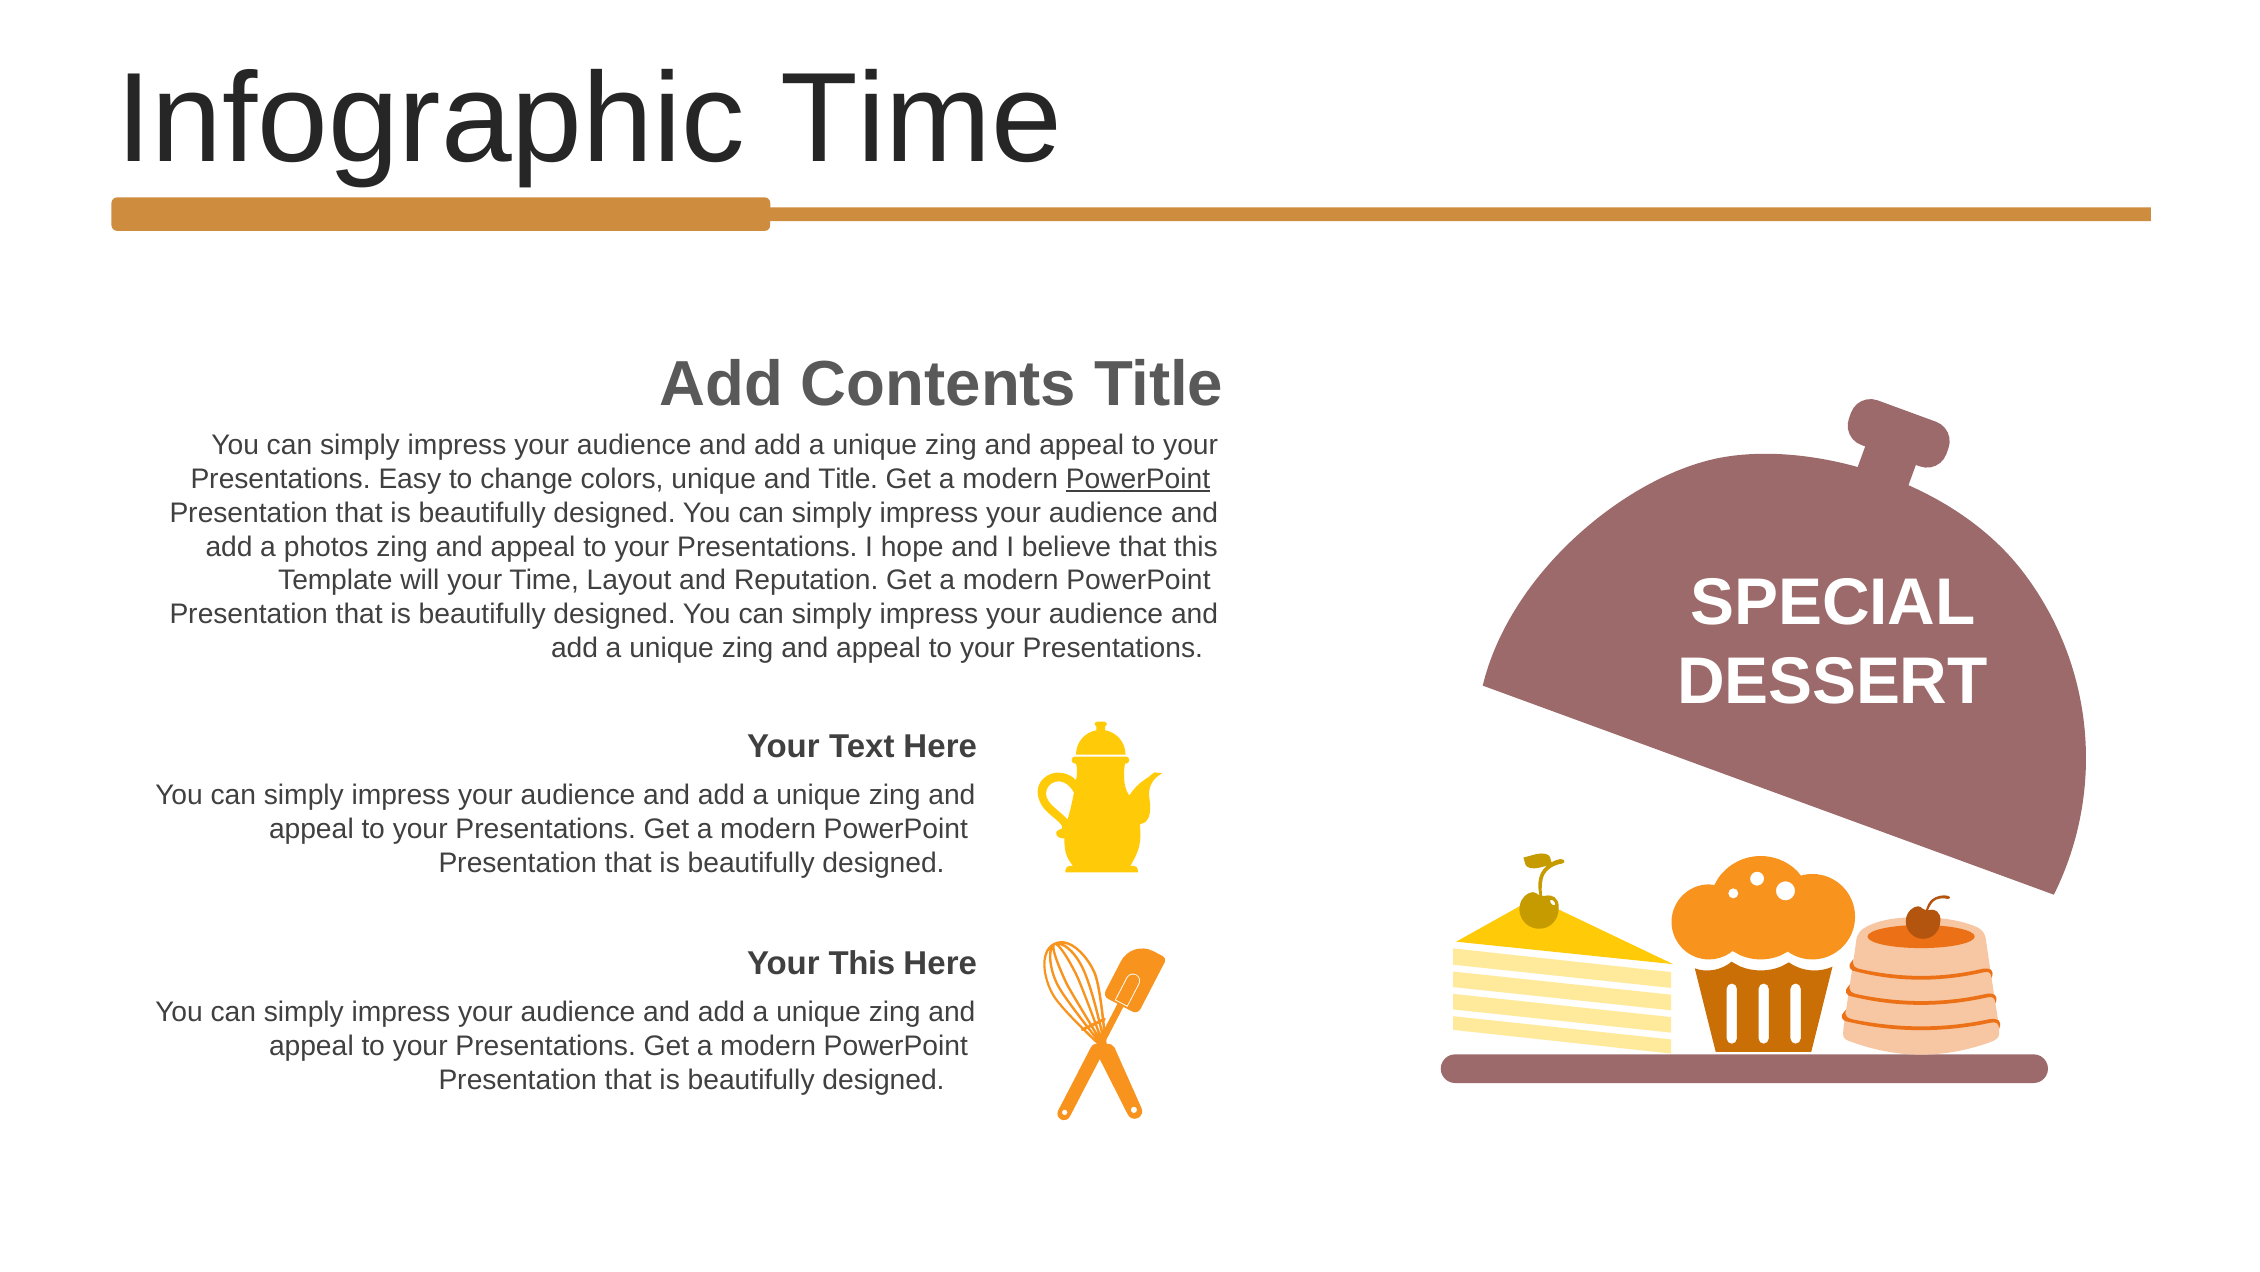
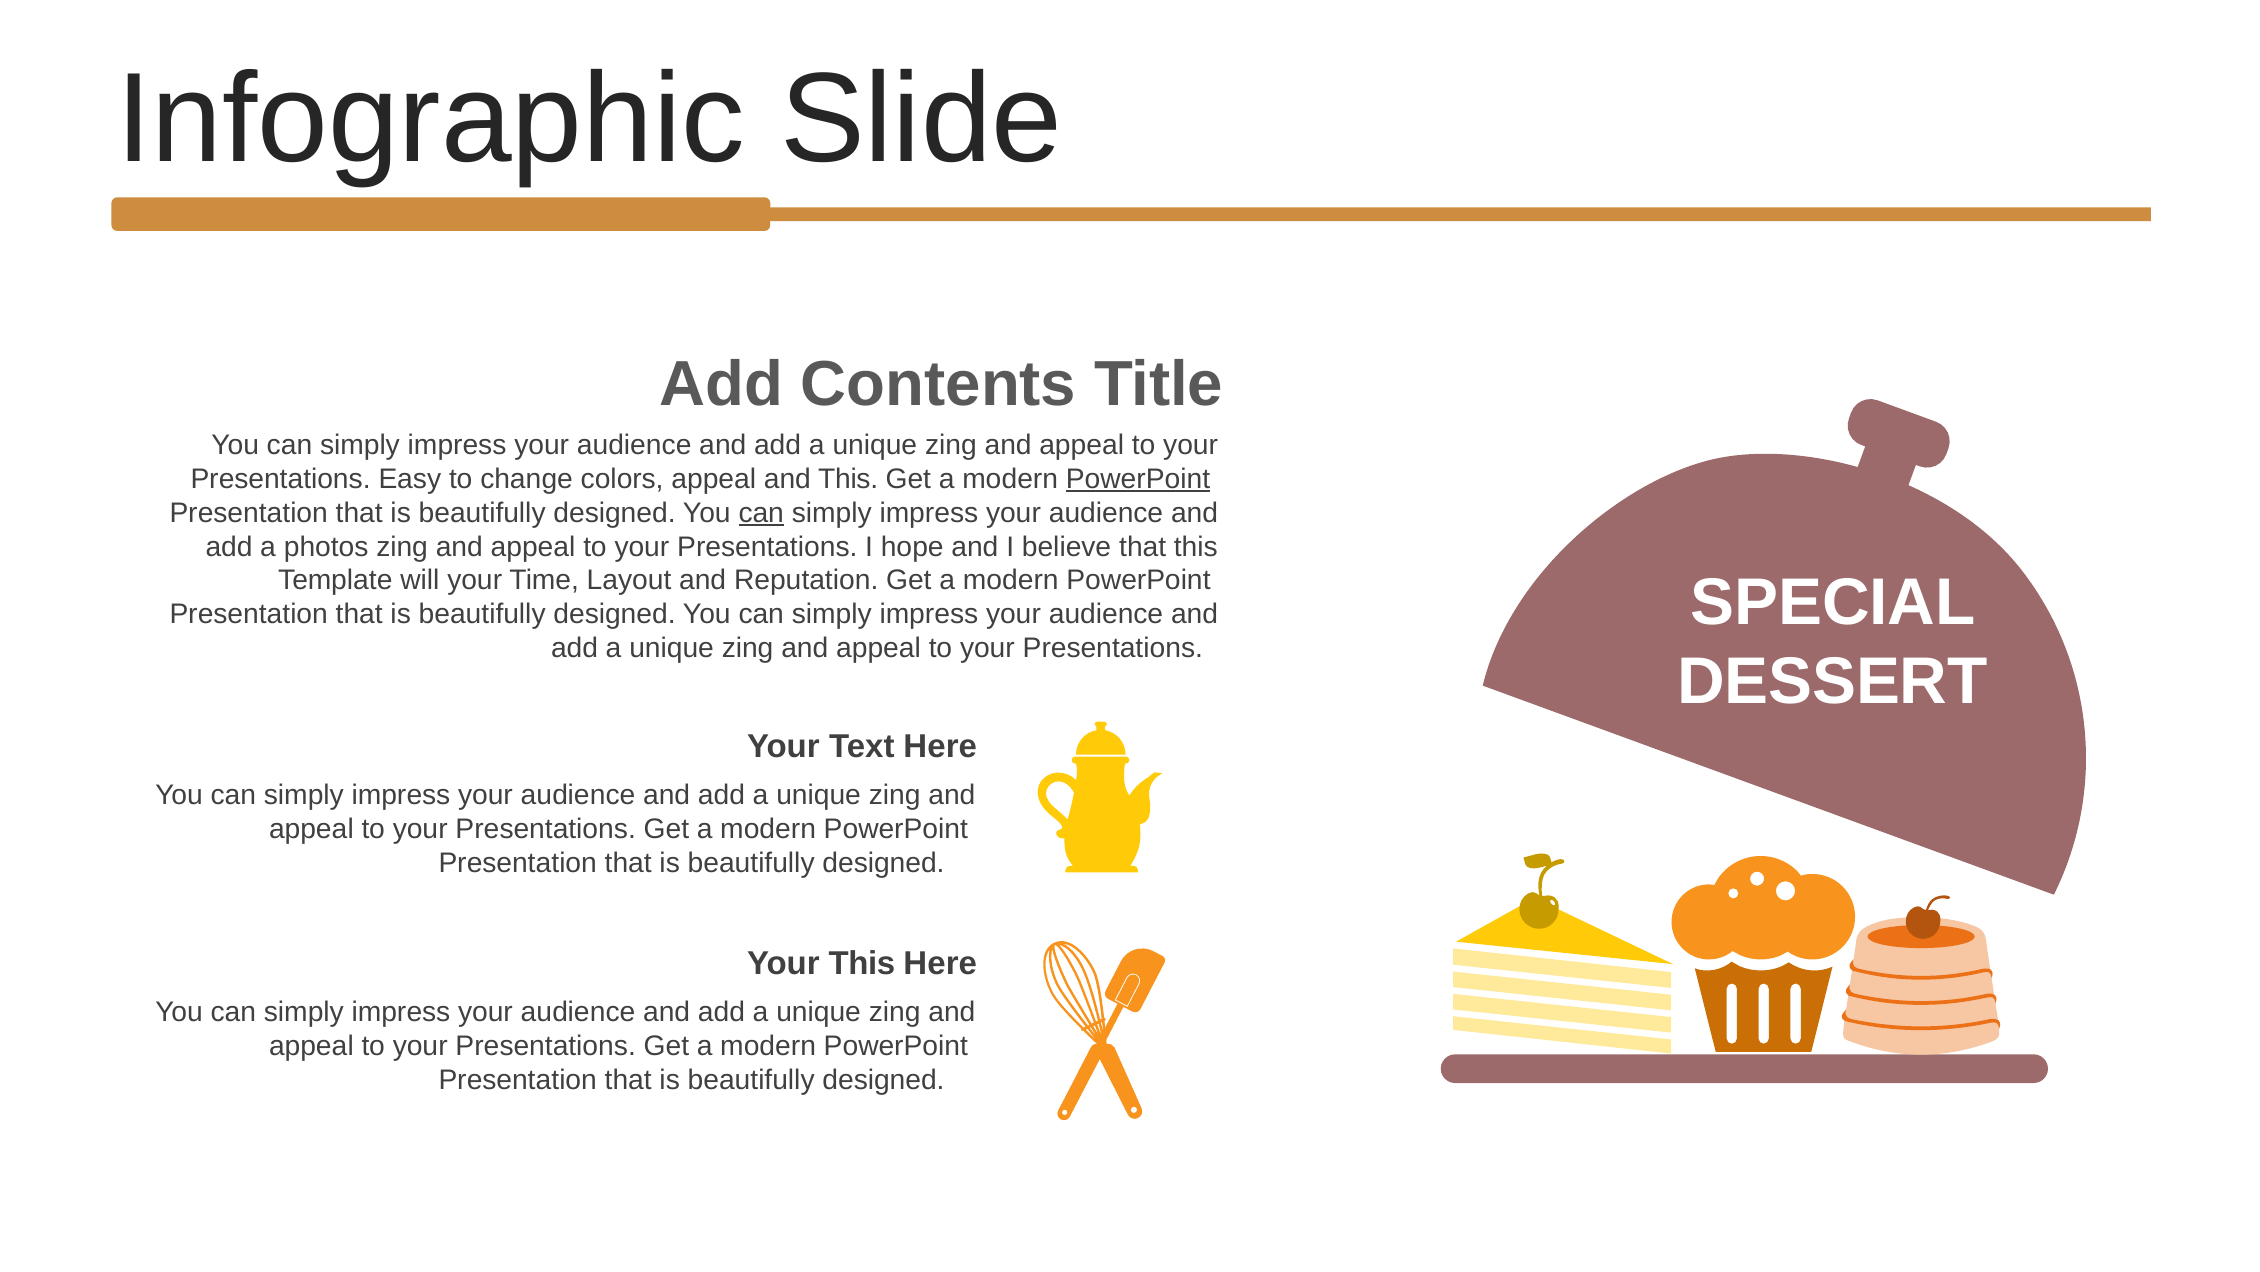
Infographic Time: Time -> Slide (921, 120)
colors unique: unique -> appeal (714, 479)
and Title: Title -> This (848, 479)
can underline: none -> present (761, 512)
